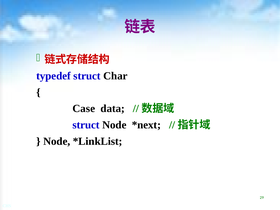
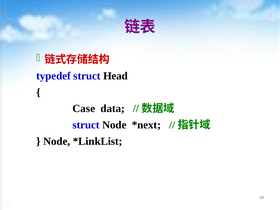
Char: Char -> Head (115, 76)
